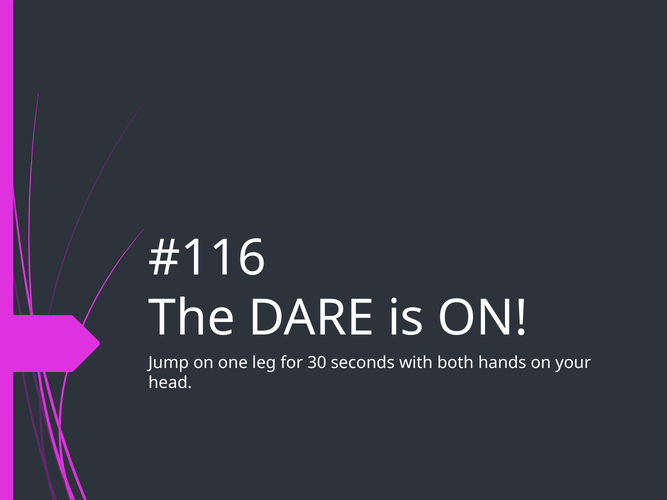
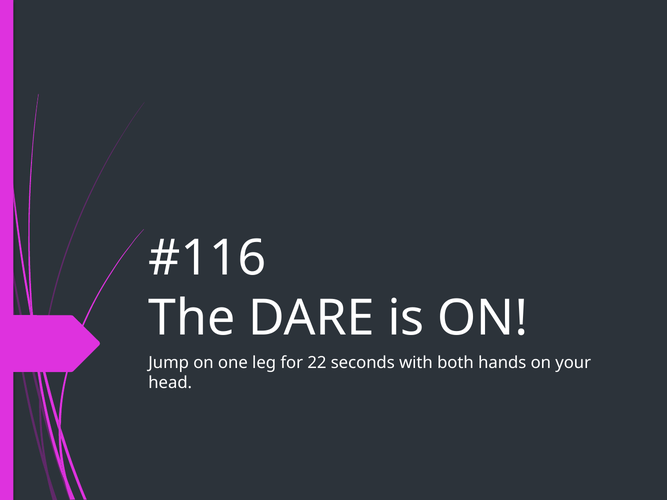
30: 30 -> 22 (317, 363)
